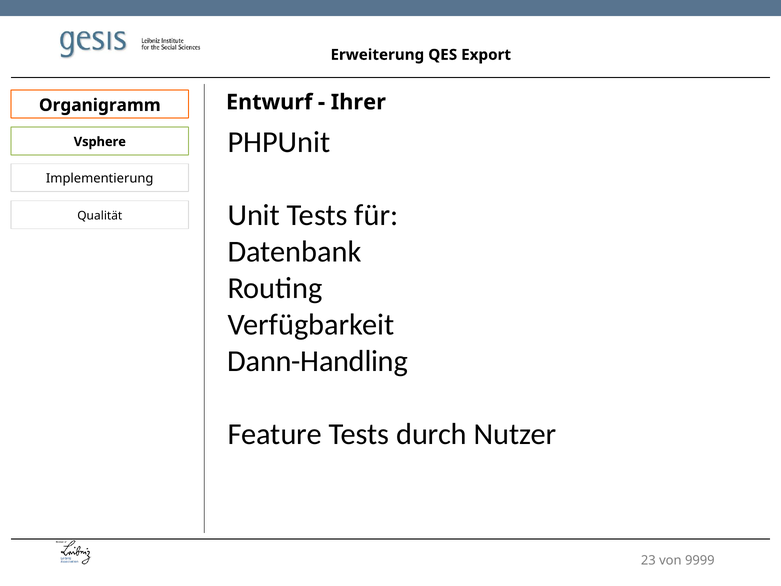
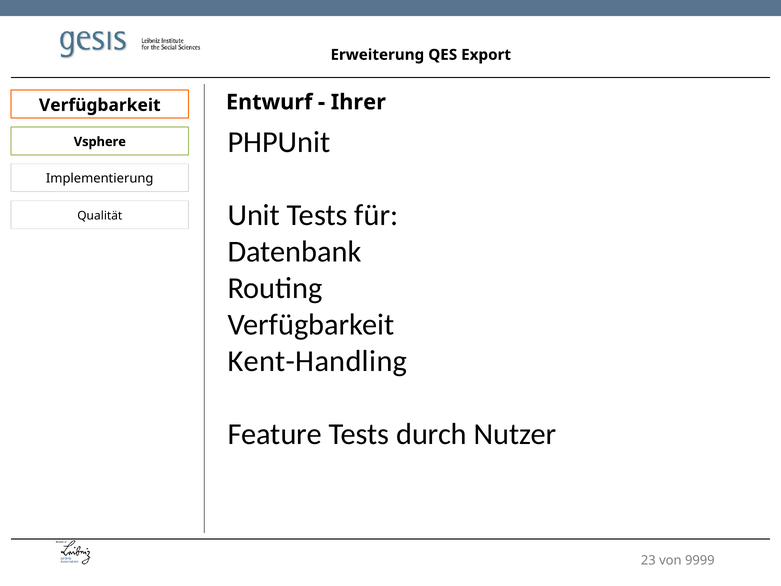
Organigramm: Organigramm -> Verfügbarkeit (100, 105)
Dann-Handling: Dann-Handling -> Kent-Handling (317, 361)
